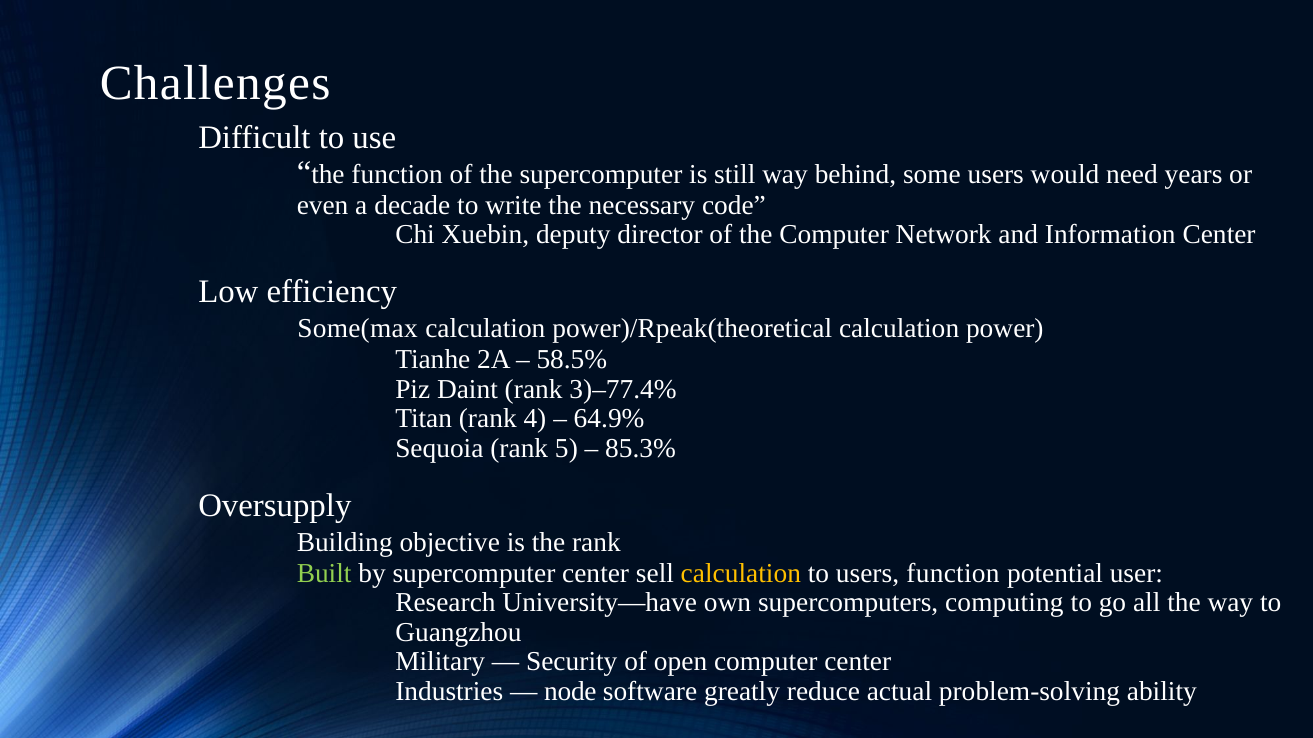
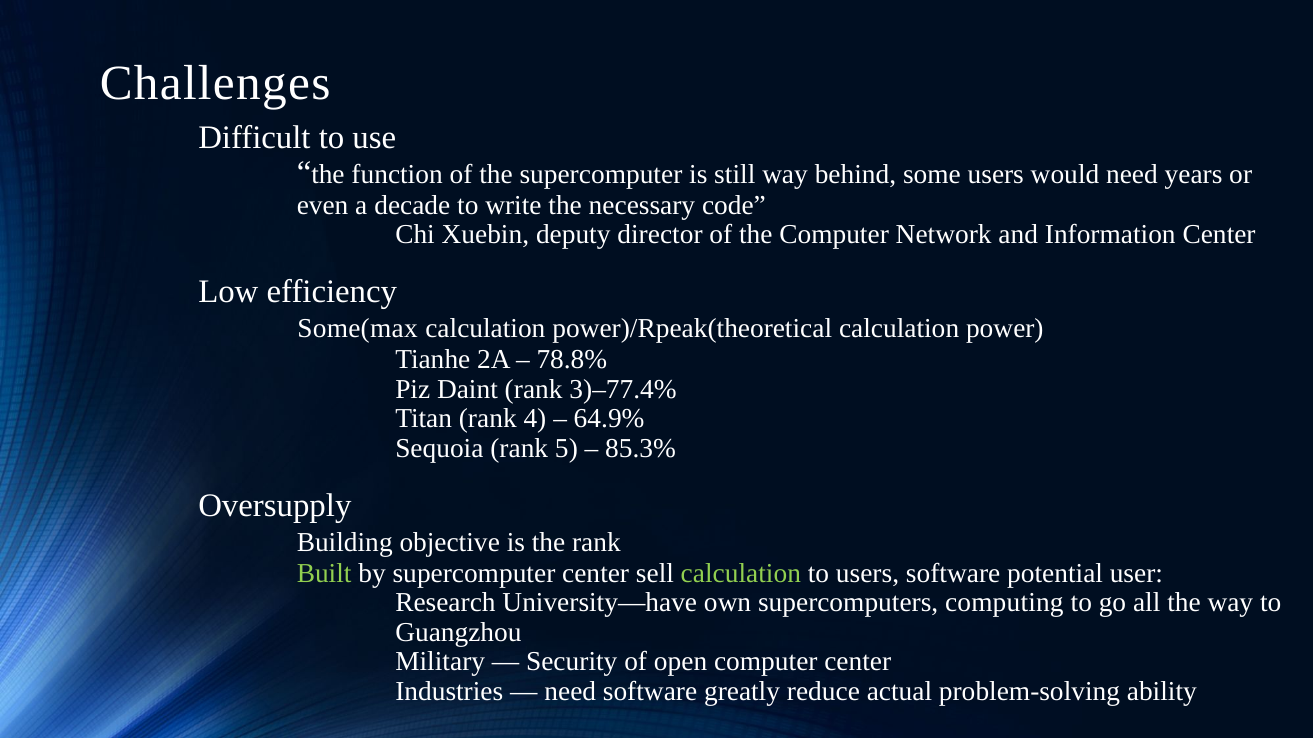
58.5%: 58.5% -> 78.8% (572, 360)
calculation colour: yellow -> light green (741, 574)
users function: function -> software (953, 574)
node: node -> need (570, 692)
